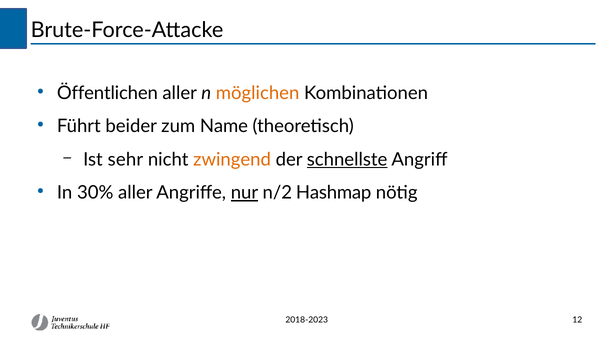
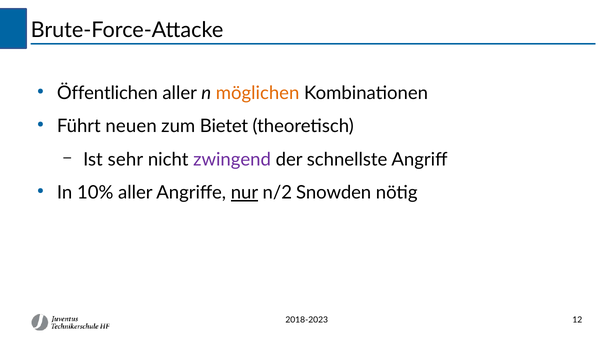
beider: beider -> neuen (131, 126)
Name: Name -> Bietet (224, 126)
zwingend colour: orange -> purple (232, 159)
schnellste underline: present -> none (347, 159)
30%: 30% -> 10% (95, 193)
Hashmap: Hashmap -> Snowden (334, 193)
